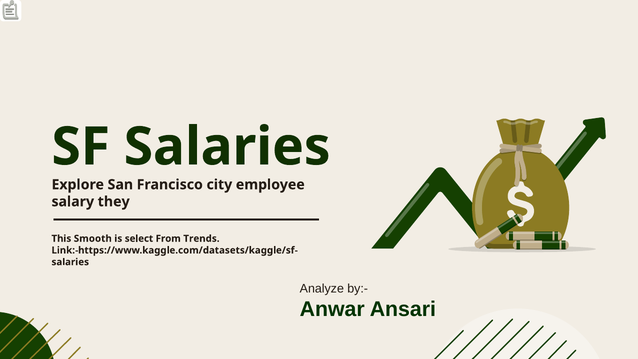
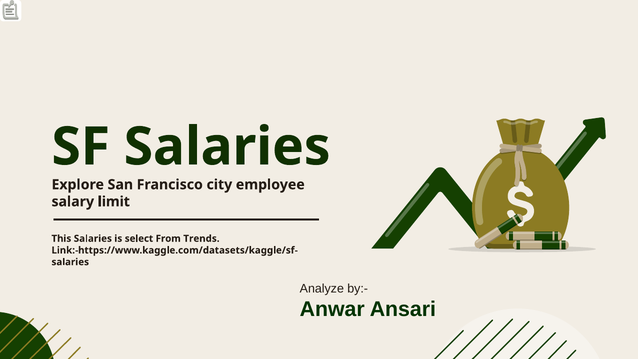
they: they -> limit (114, 202)
This Smooth: Smooth -> Salaries (93, 238)
